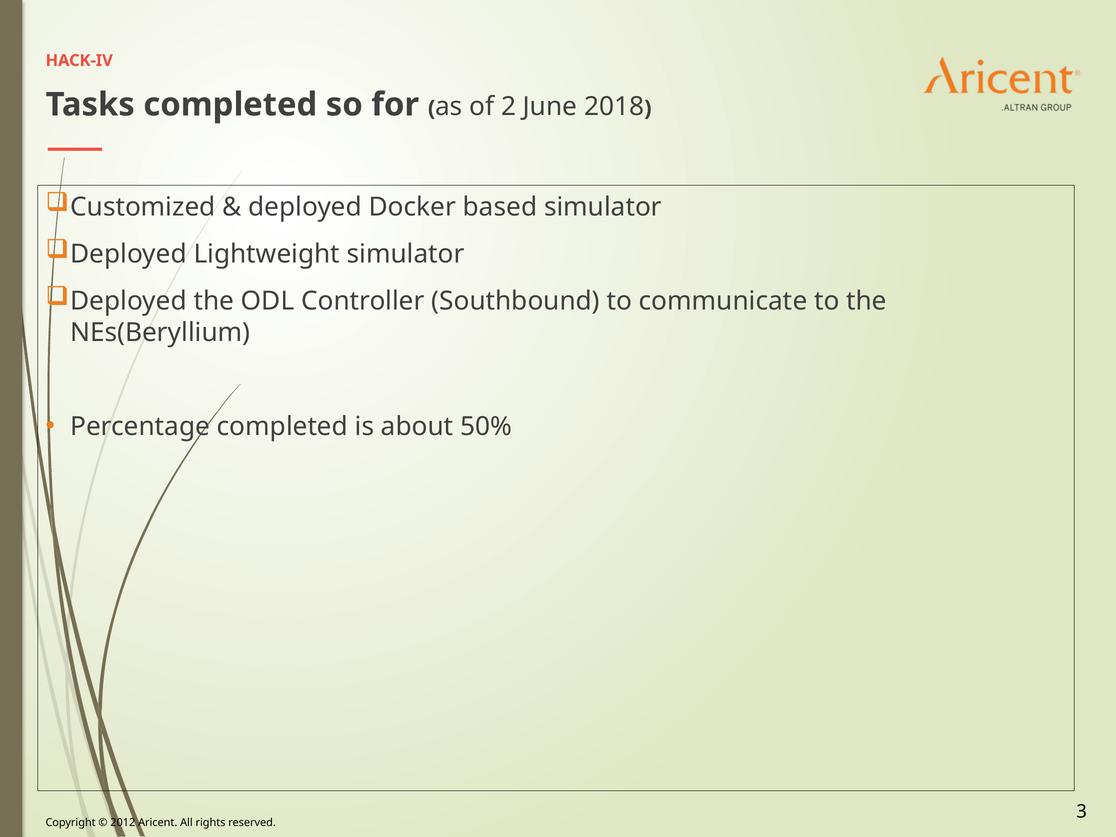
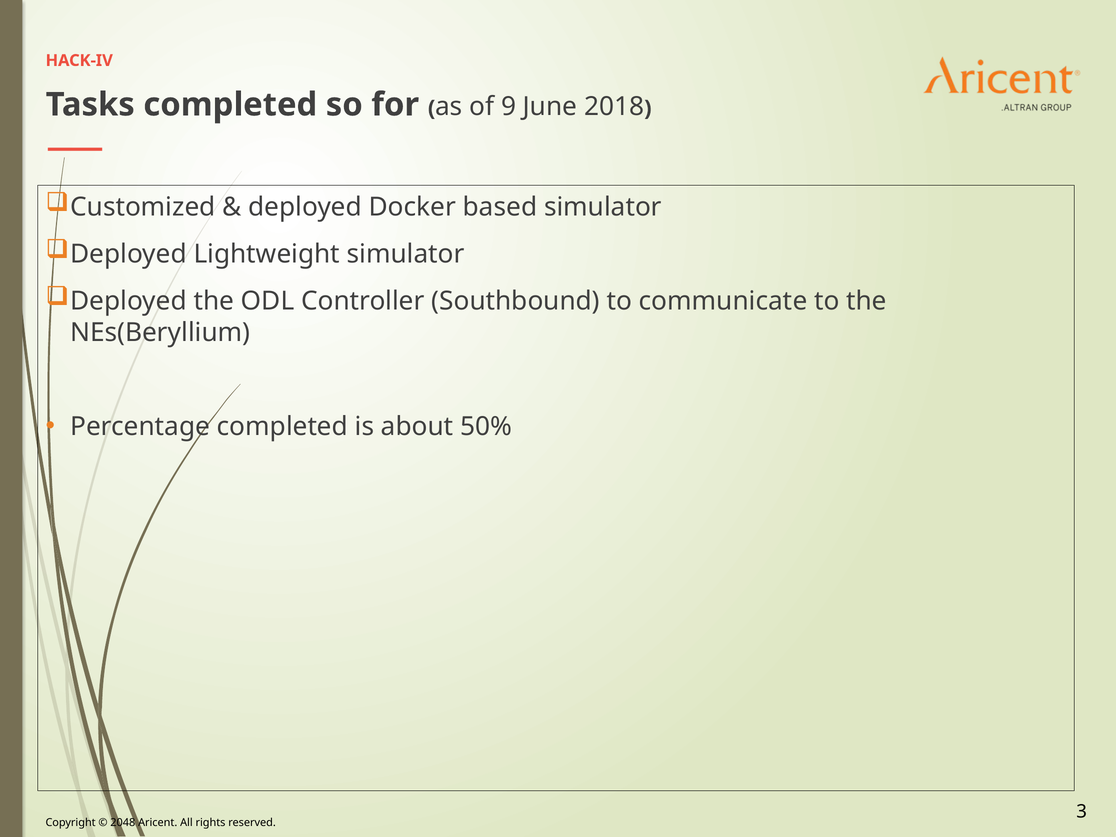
2: 2 -> 9 (509, 107)
2012: 2012 -> 2048 (123, 823)
